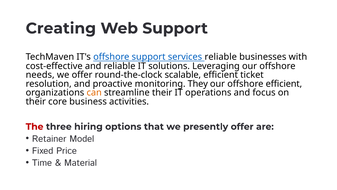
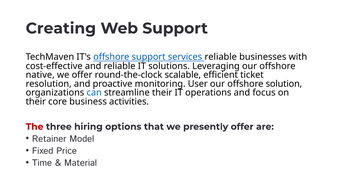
needs: needs -> native (40, 75)
They: They -> User (198, 84)
offshore efficient: efficient -> solution (284, 84)
can colour: orange -> blue (94, 93)
